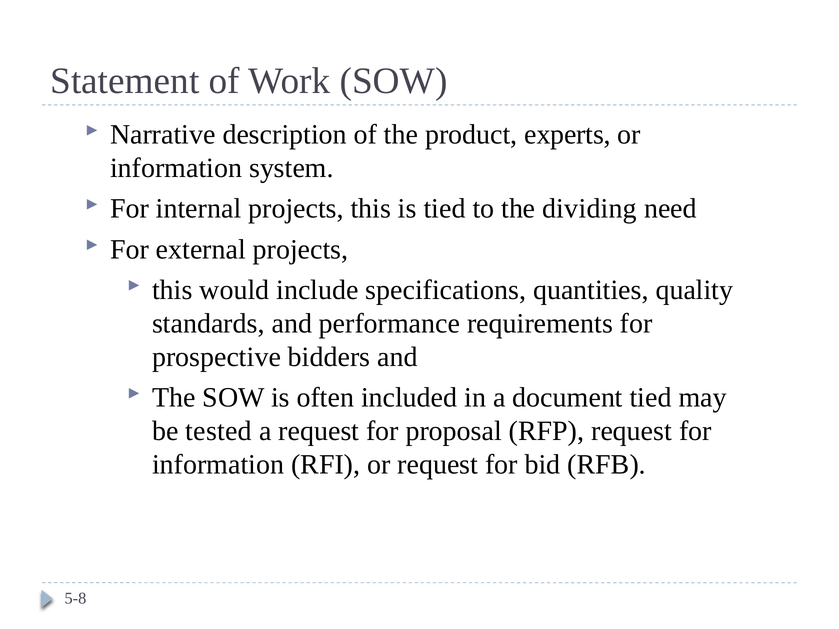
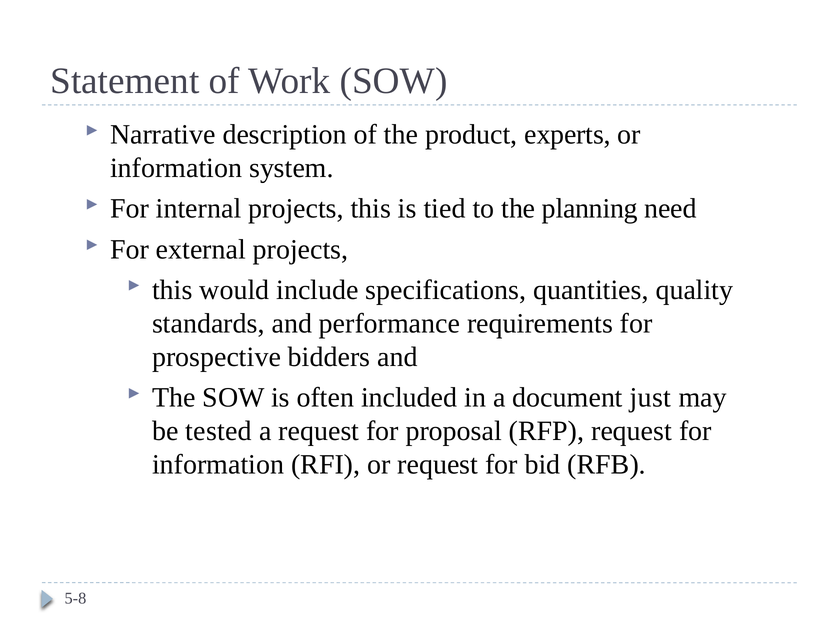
dividing: dividing -> planning (590, 209)
document tied: tied -> just (650, 398)
